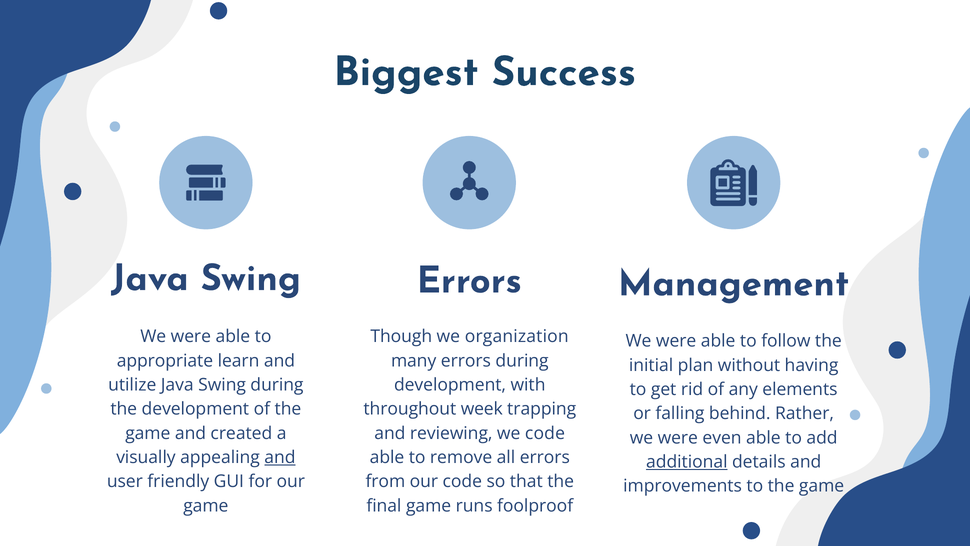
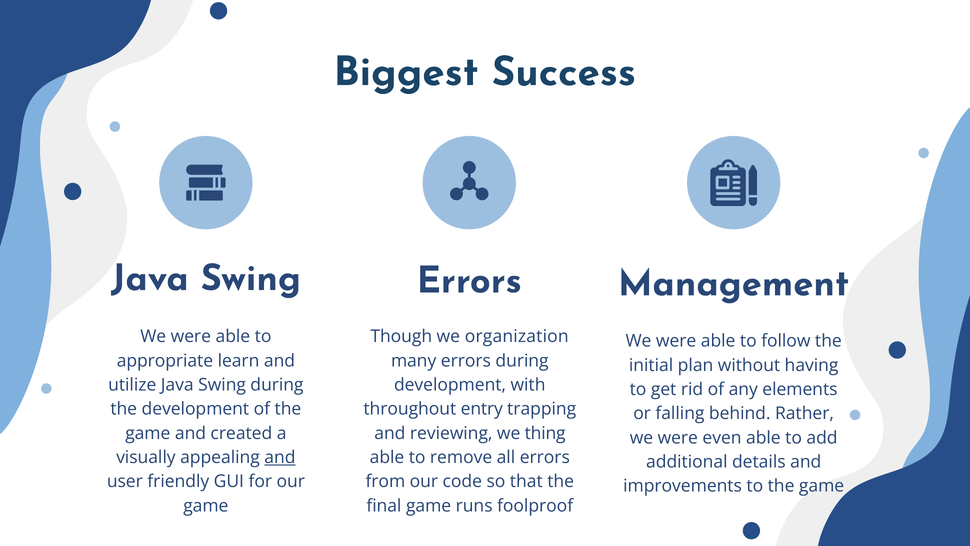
week: week -> entry (482, 409)
we code: code -> thing (545, 433)
additional underline: present -> none (687, 462)
